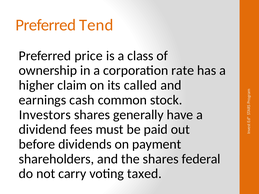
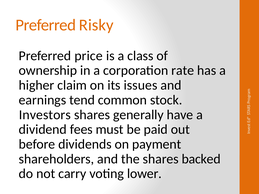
Tend: Tend -> Risky (96, 25)
called: called -> issues (141, 85)
cash: cash -> tend (82, 100)
federal: federal -> backed (201, 159)
taxed: taxed -> lower (144, 174)
